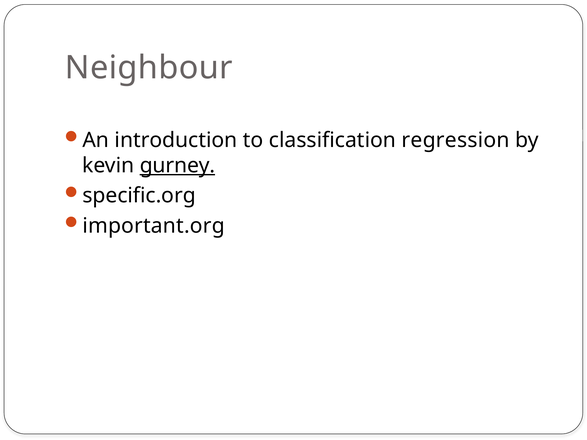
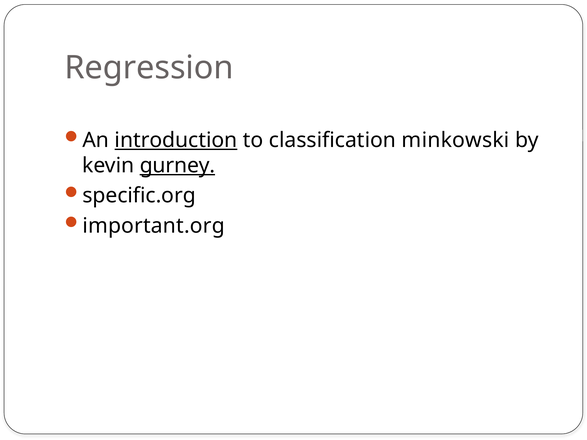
Neighbour: Neighbour -> Regression (149, 68)
introduction underline: none -> present (176, 140)
regression: regression -> minkowski (456, 140)
